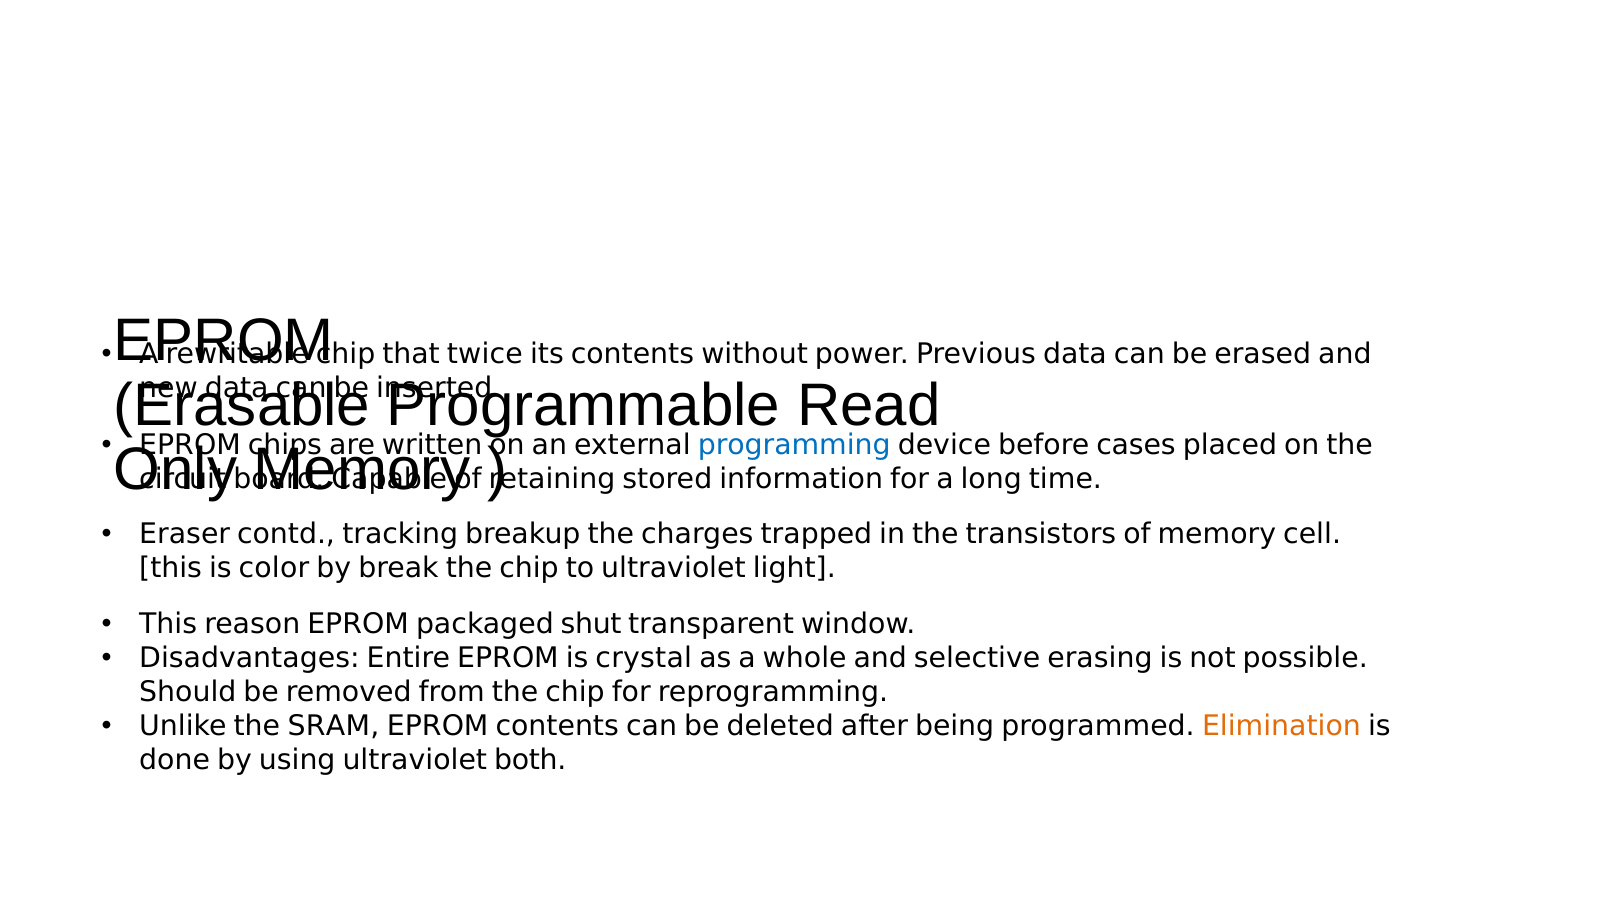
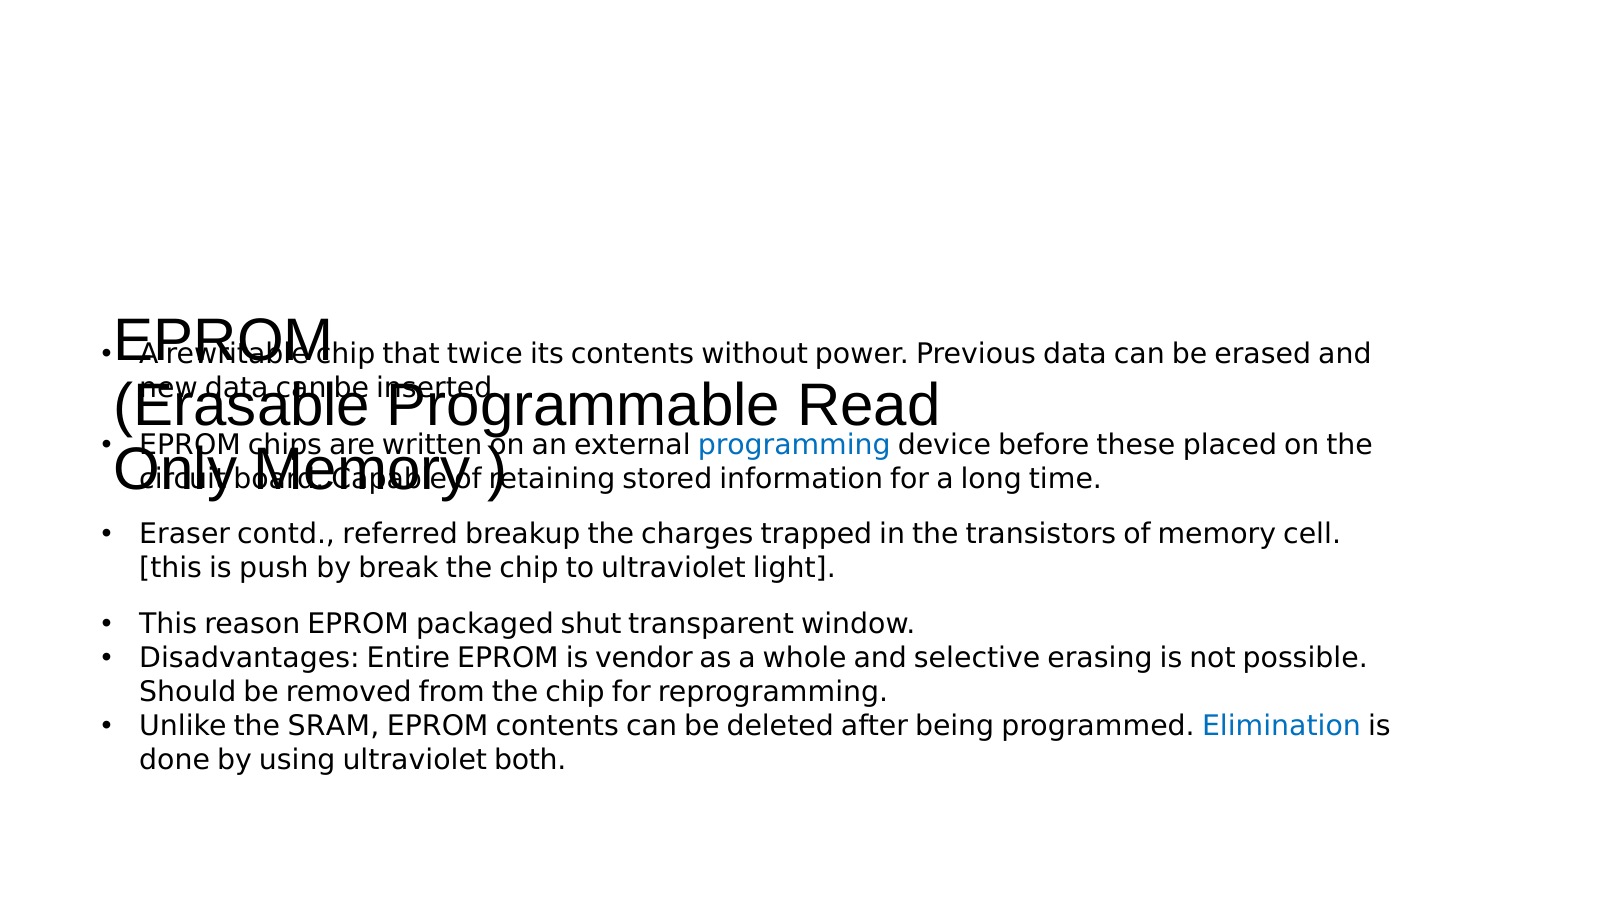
cases: cases -> these (1136, 446)
tracking: tracking -> referred (400, 535)
color: color -> push (274, 569)
crystal: crystal -> vendor (644, 659)
Elimination colour: orange -> blue (1281, 727)
